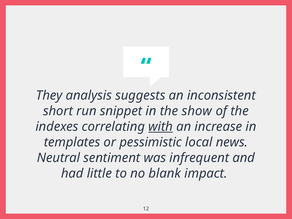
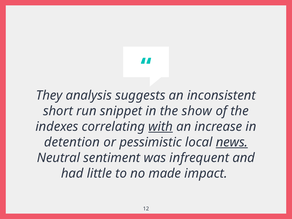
templates: templates -> detention (72, 142)
news underline: none -> present (232, 142)
blank: blank -> made (165, 173)
